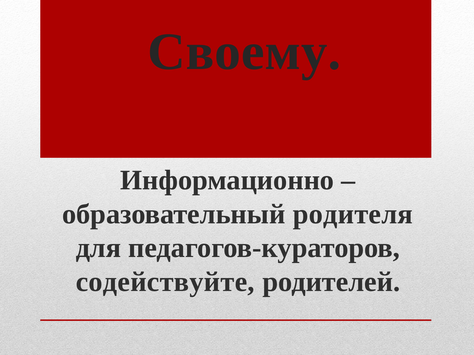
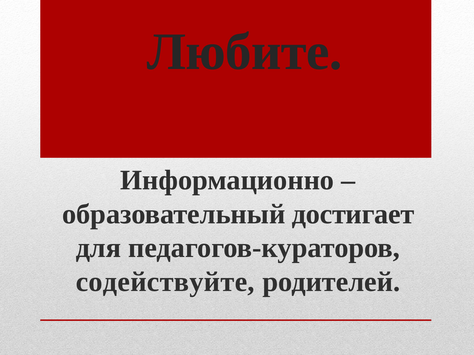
Своему: Своему -> Любите (245, 52)
родителя: родителя -> достигает (353, 214)
